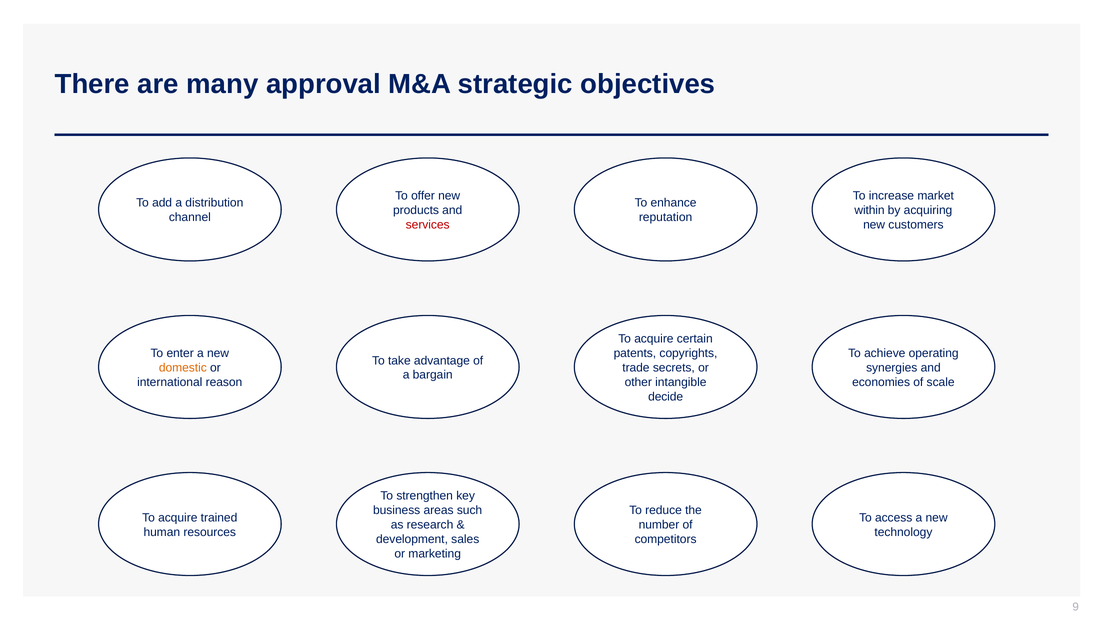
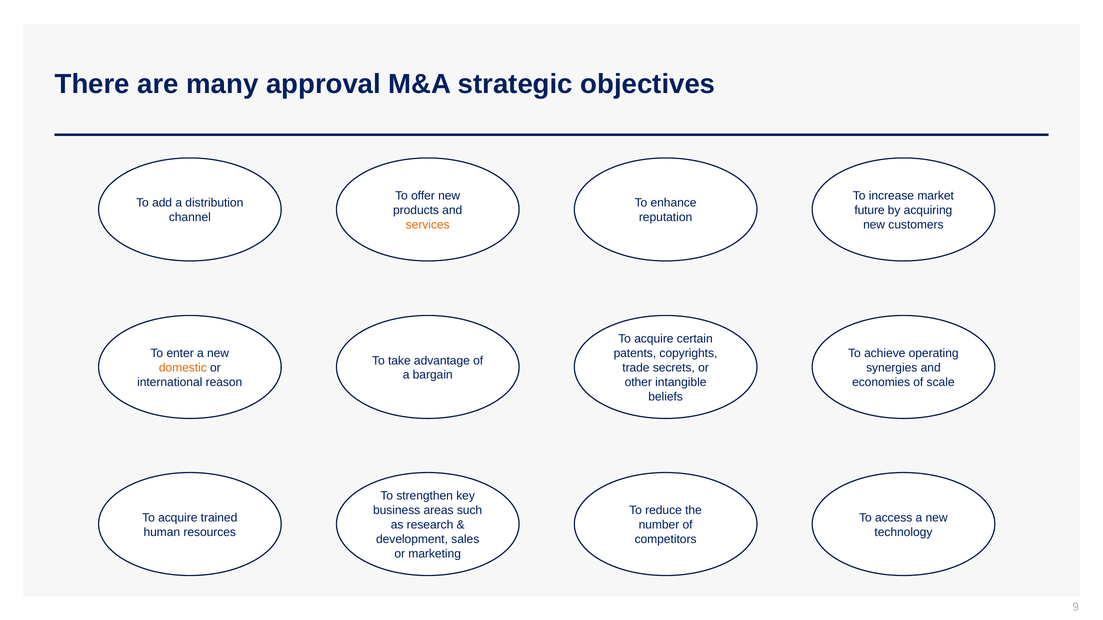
within: within -> future (870, 210)
services colour: red -> orange (428, 225)
decide: decide -> beliefs (666, 397)
